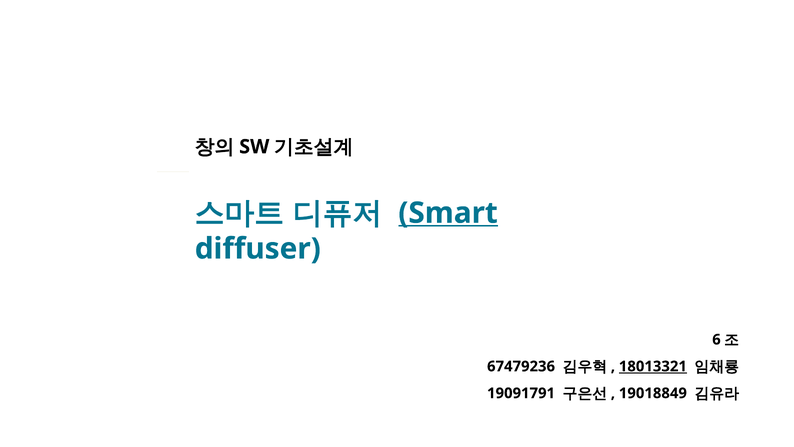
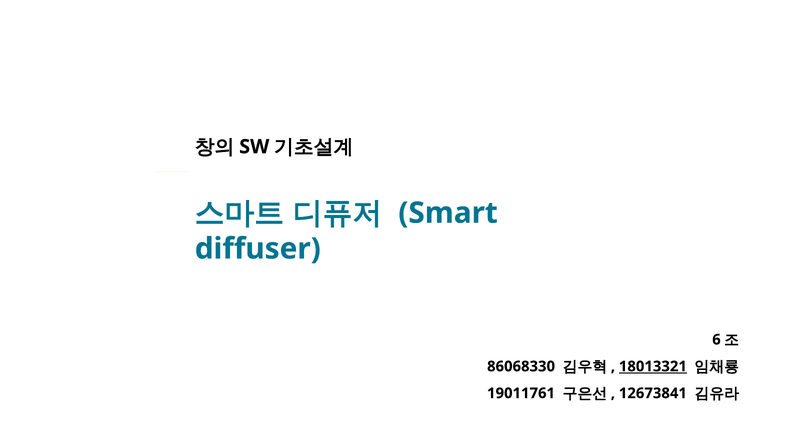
Smart underline: present -> none (448, 213)
67479236: 67479236 -> 86068330 (521, 366)
19091791: 19091791 -> 19011761 (521, 393)
19018849: 19018849 -> 12673841 (653, 393)
